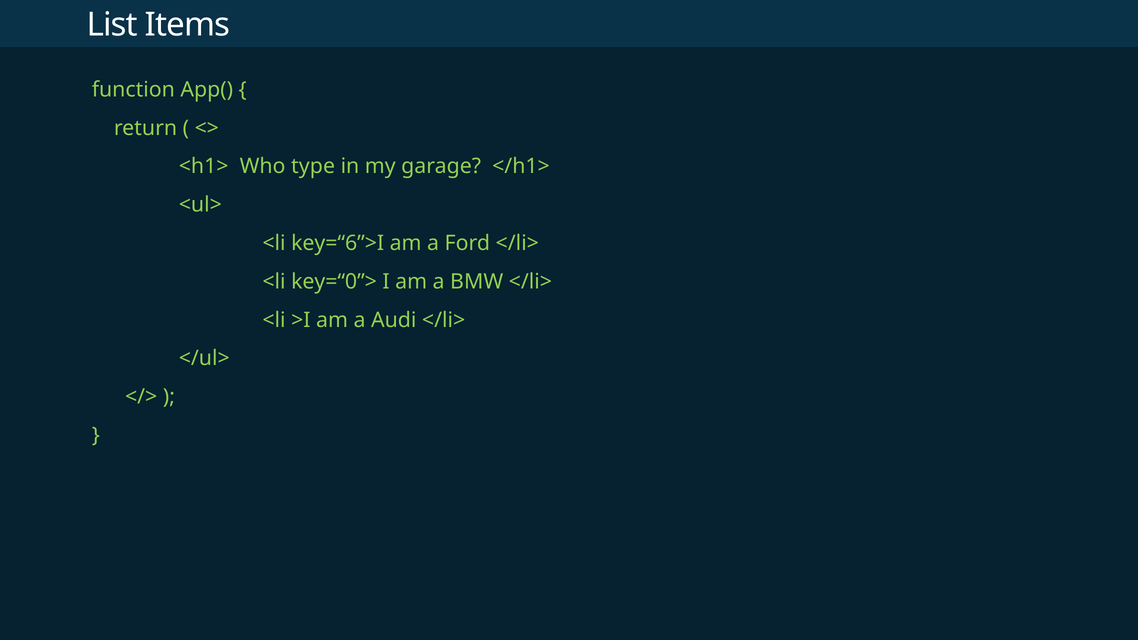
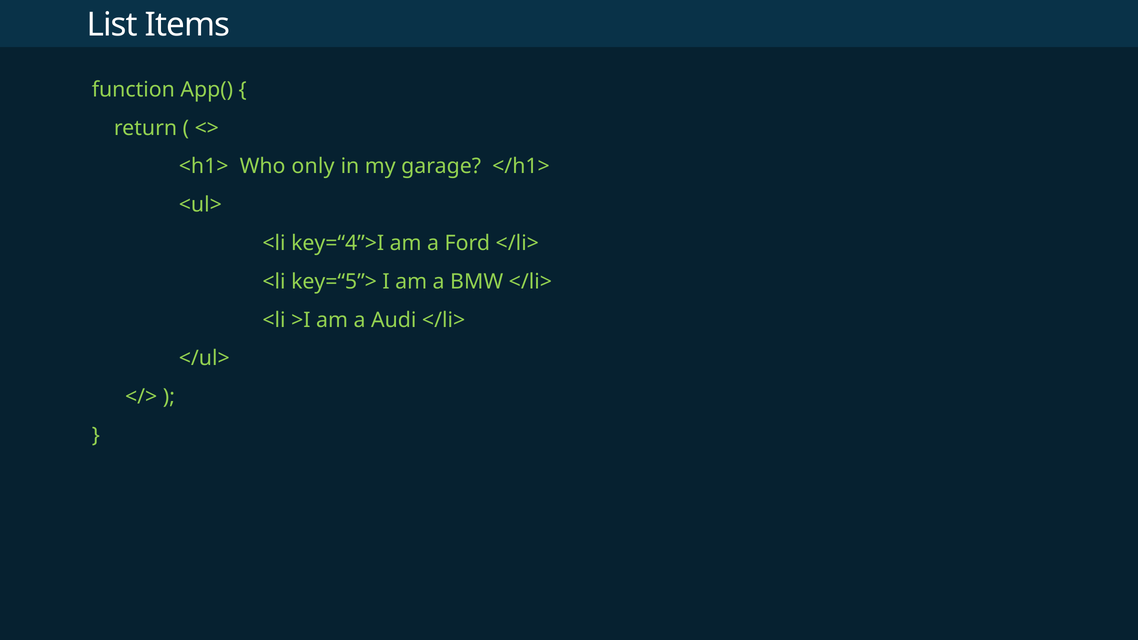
type: type -> only (313, 166)
key=“6”>I: key=“6”>I -> key=“4”>I (338, 243)
key=“0”>: key=“0”> -> key=“5”> (334, 282)
